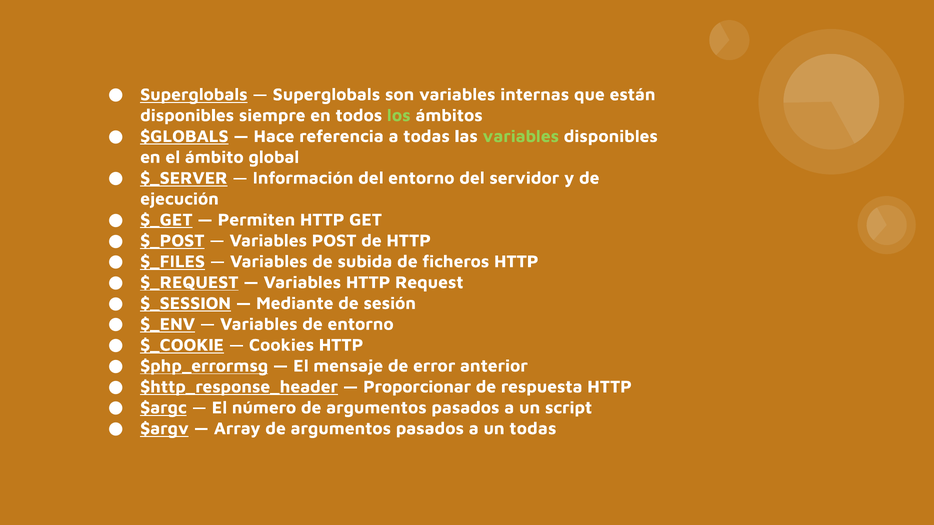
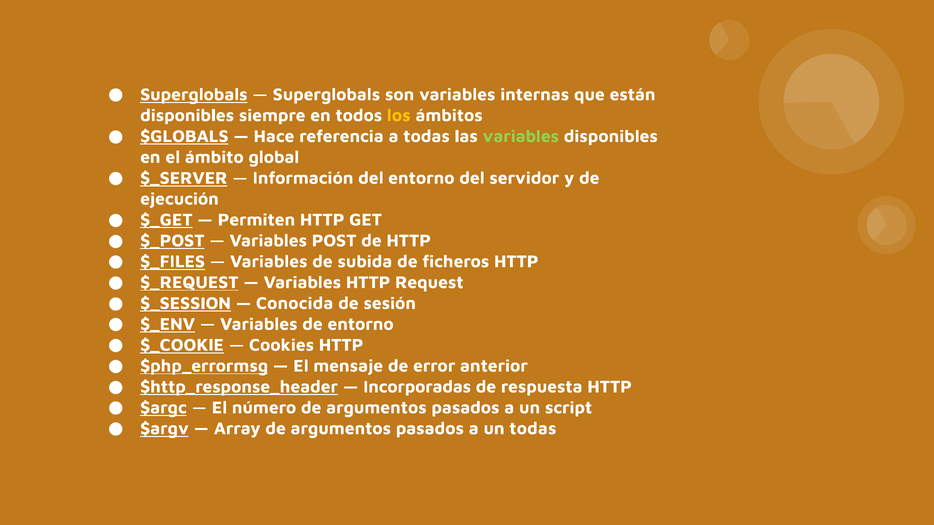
los colour: light green -> yellow (399, 115)
Mediante: Mediante -> Conocida (295, 303)
Proporcionar: Proporcionar -> Incorporadas (417, 387)
